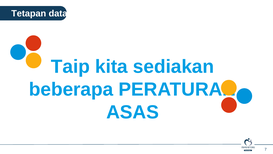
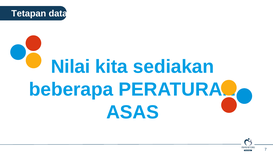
Taip: Taip -> Nilai (70, 66)
